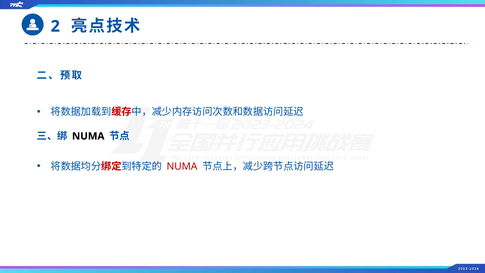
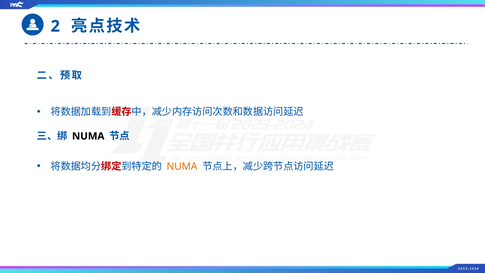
NUMA colour: red -> orange (182, 166)
